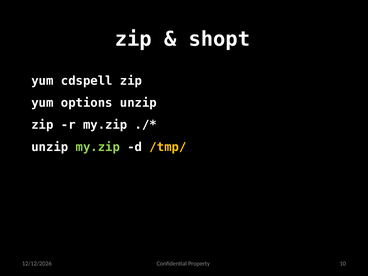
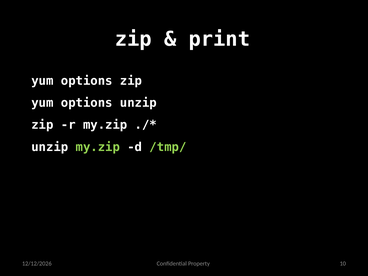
shopt: shopt -> print (219, 39)
cdspell: cdspell -> options (87, 81)
/tmp/ colour: yellow -> light green (168, 147)
